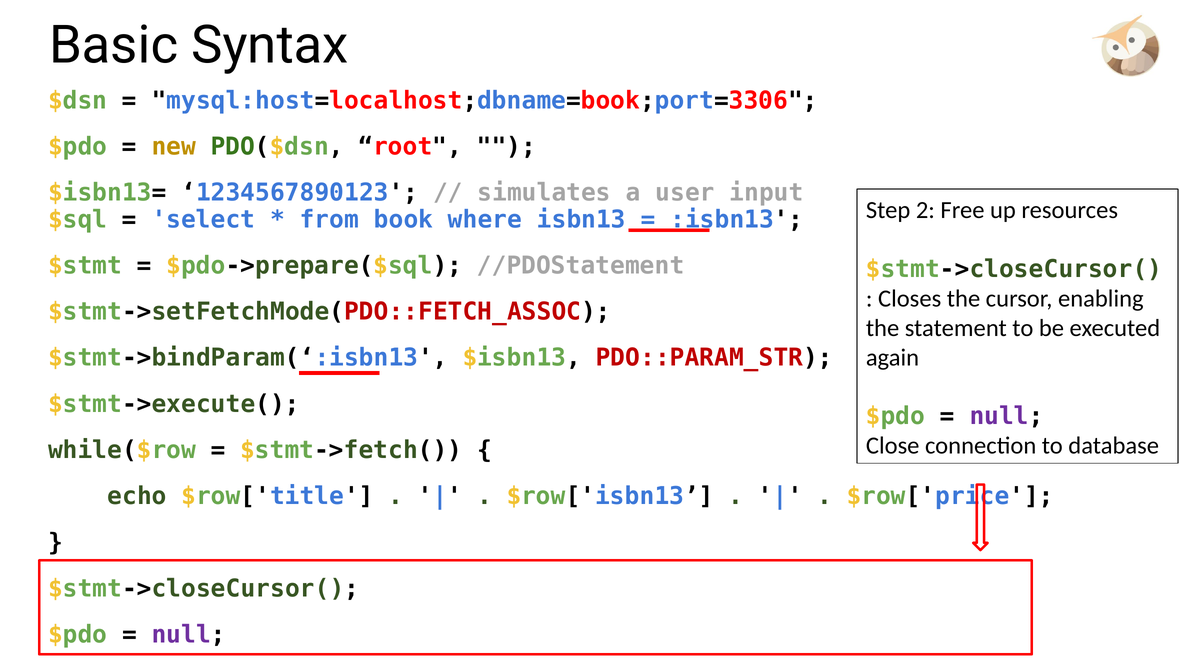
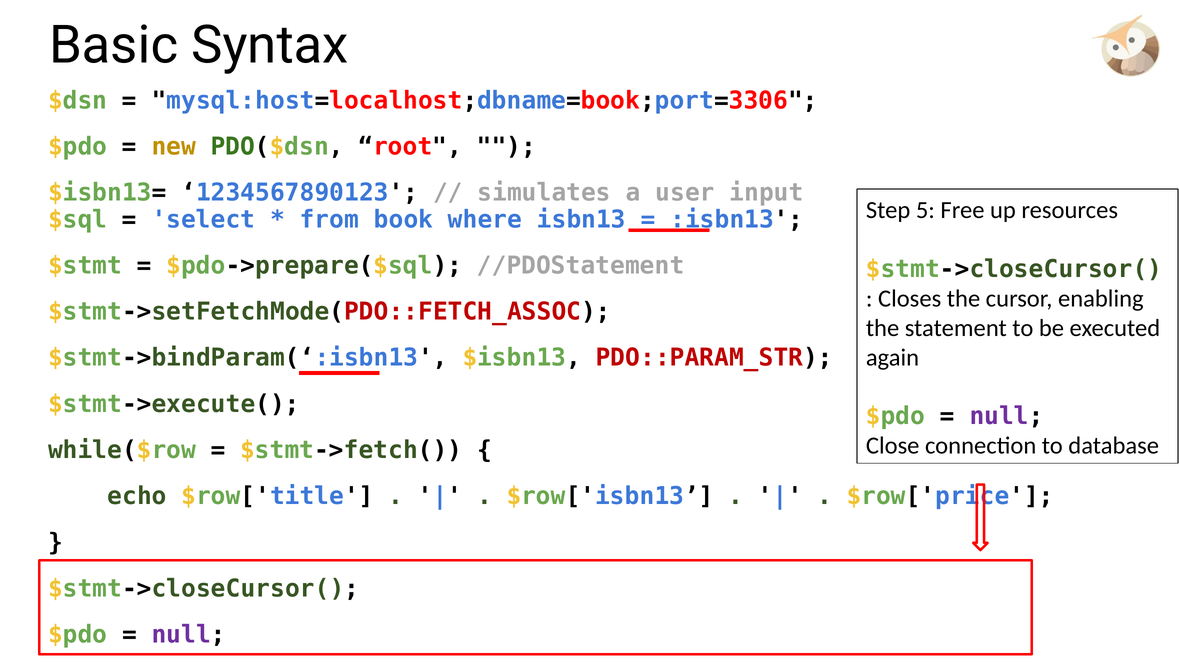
2: 2 -> 5 (925, 210)
